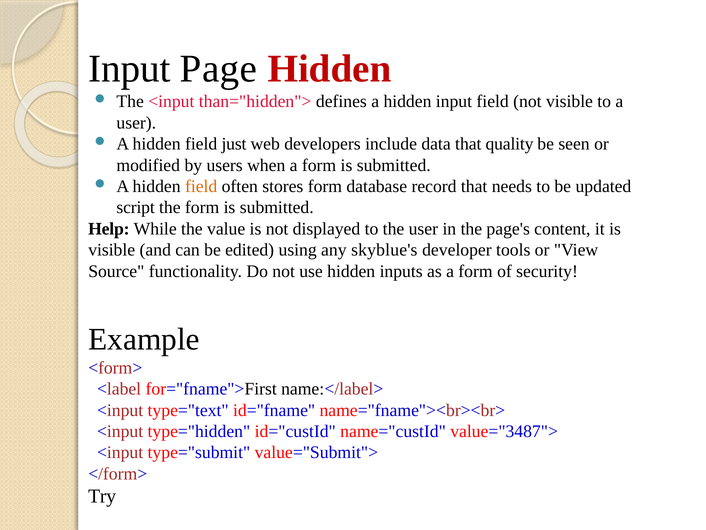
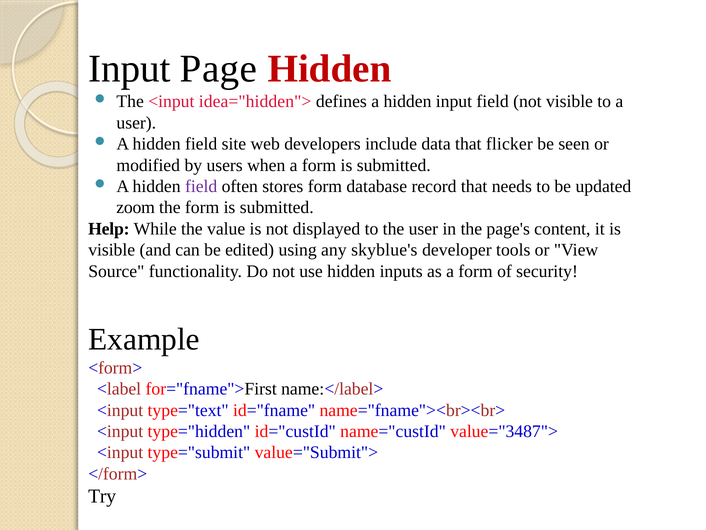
than="hidden">: than="hidden"> -> idea="hidden"> (255, 102)
just: just -> site (234, 144)
quality: quality -> flicker (509, 144)
field colour: orange -> purple (201, 186)
script: script -> zoom (136, 207)
